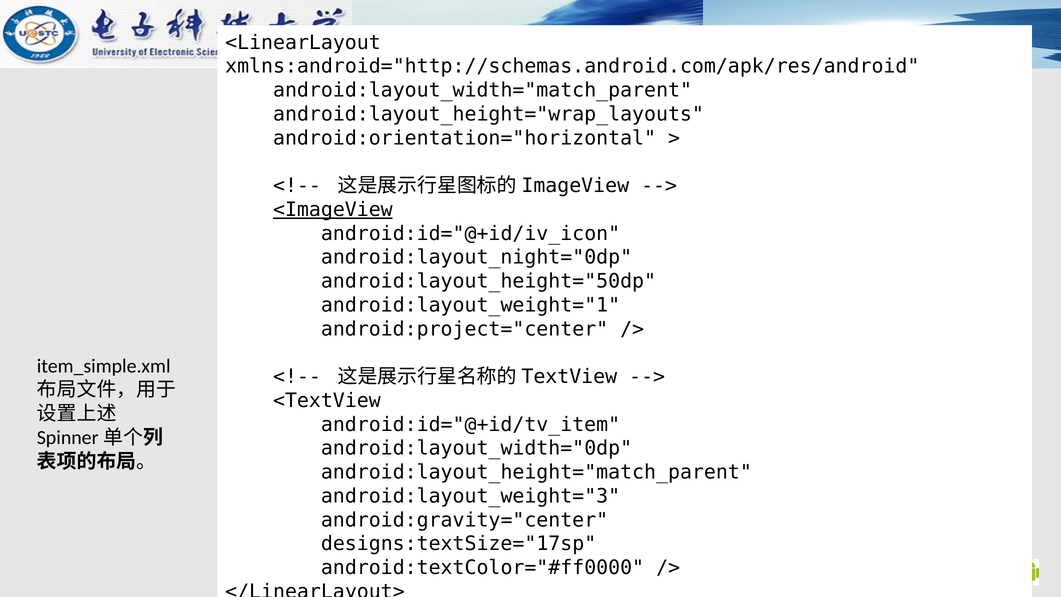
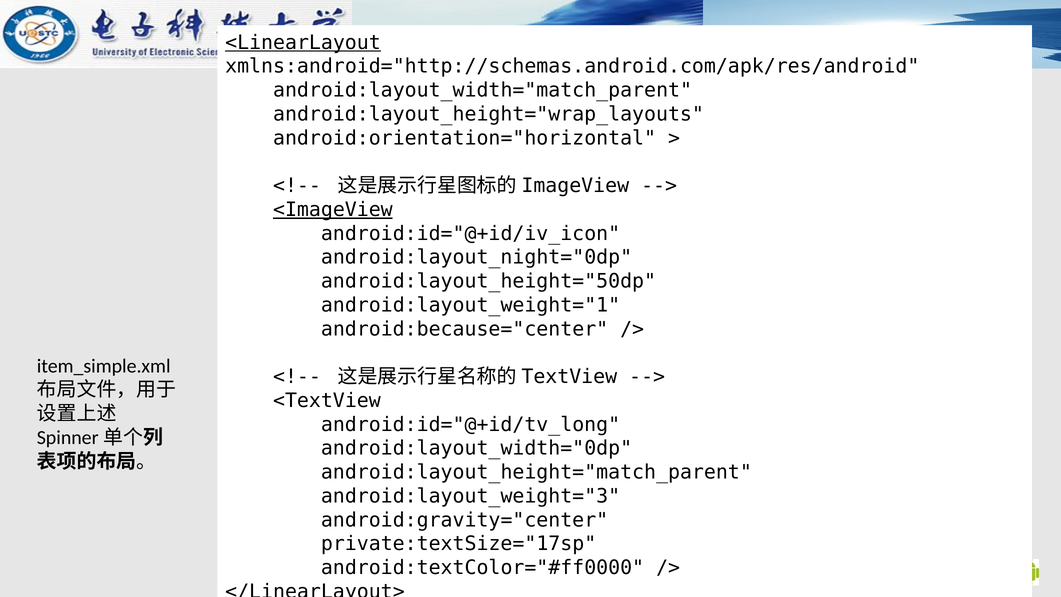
<LinearLayout underline: none -> present (303, 42)
android:project="center: android:project="center -> android:because="center (465, 329)
android:id="@+id/tv_item: android:id="@+id/tv_item -> android:id="@+id/tv_long (471, 424)
designs:textSize="17sp: designs:textSize="17sp -> private:textSize="17sp (459, 544)
